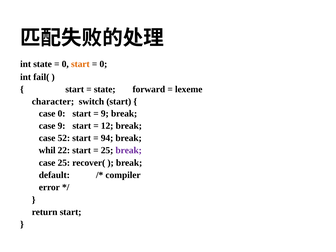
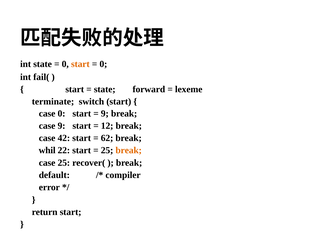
character: character -> terminate (53, 102)
52: 52 -> 42 (64, 138)
94: 94 -> 62 (107, 138)
break colour: purple -> orange (129, 150)
